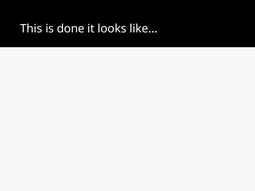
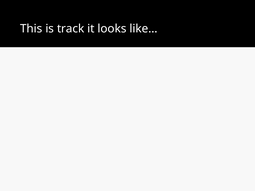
done: done -> track (71, 29)
